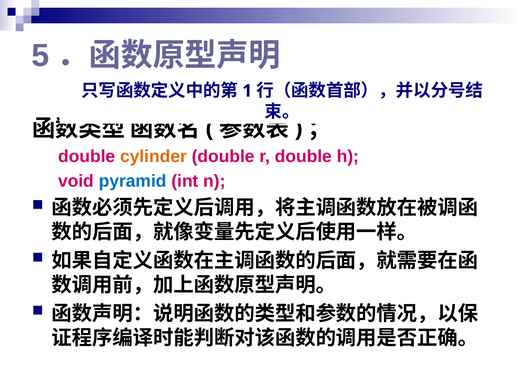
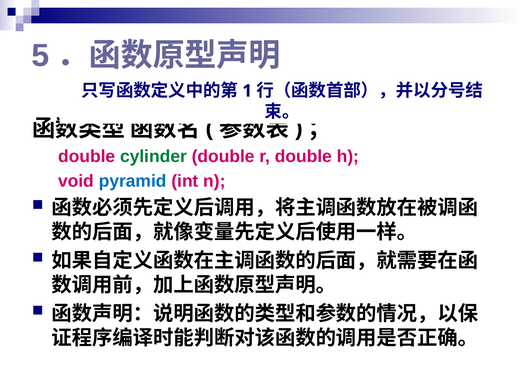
cylinder colour: orange -> green (154, 157)
